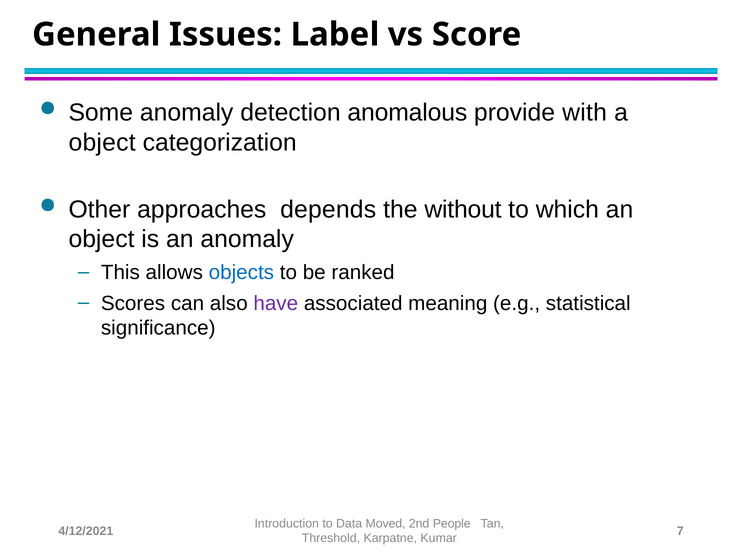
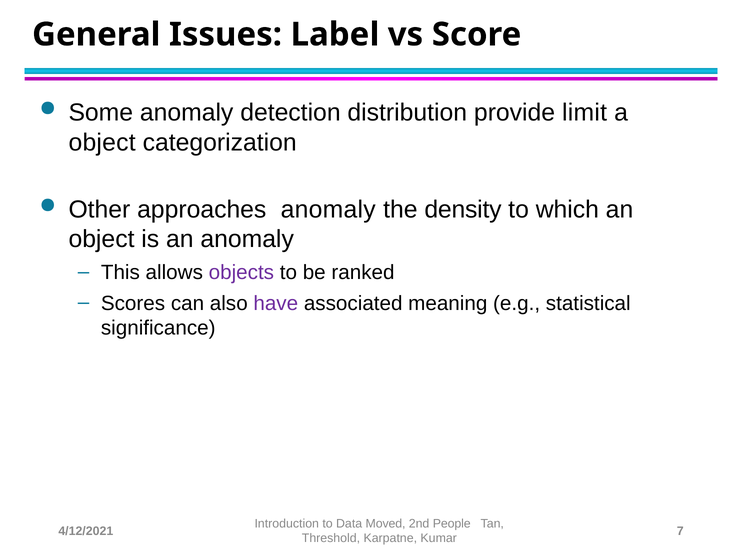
anomalous: anomalous -> distribution (407, 113)
with: with -> limit (585, 113)
approaches depends: depends -> anomaly (328, 210)
without: without -> density (463, 210)
objects colour: blue -> purple (241, 273)
